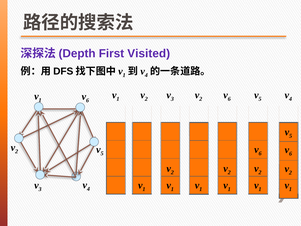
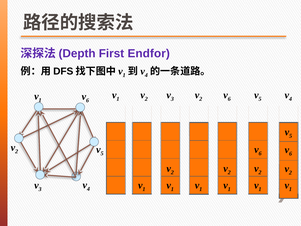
Visited: Visited -> Endfor (149, 53)
